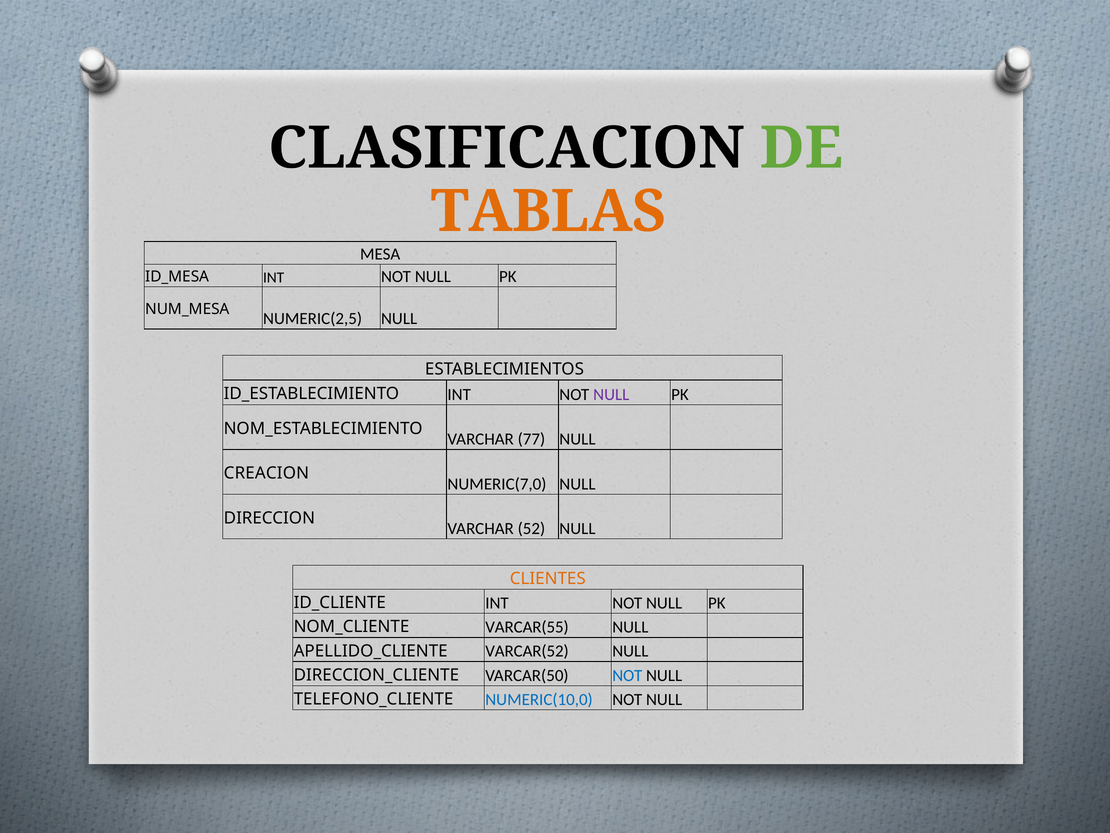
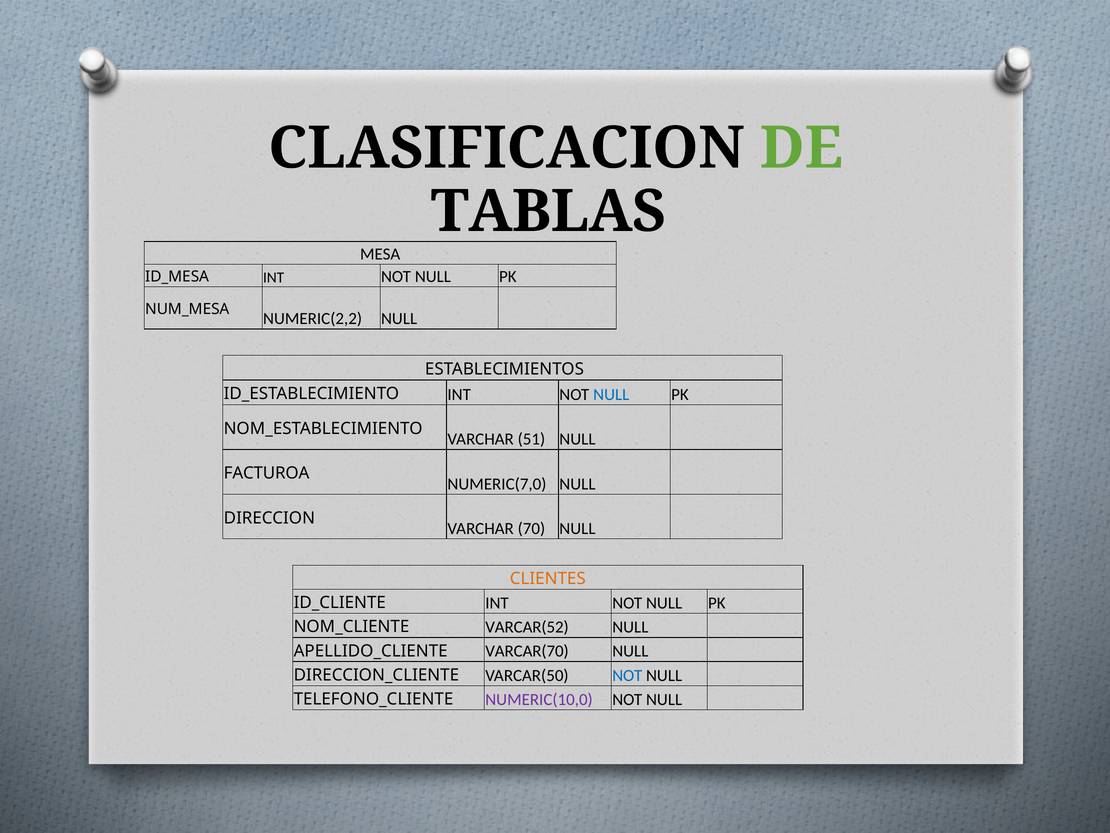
TABLAS colour: orange -> black (548, 211)
NUMERIC(2,5: NUMERIC(2,5 -> NUMERIC(2,2 (313, 319)
NULL colour: purple -> blue (611, 394)
77: 77 -> 51 (531, 439)
CREACION: CREACION -> FACTUROA (267, 473)
52: 52 -> 70 (531, 528)
VARCAR(55: VARCAR(55 -> VARCAR(52 (527, 627)
VARCAR(52: VARCAR(52 -> VARCAR(70 (527, 651)
NUMERIC(10,0 colour: blue -> purple (539, 699)
